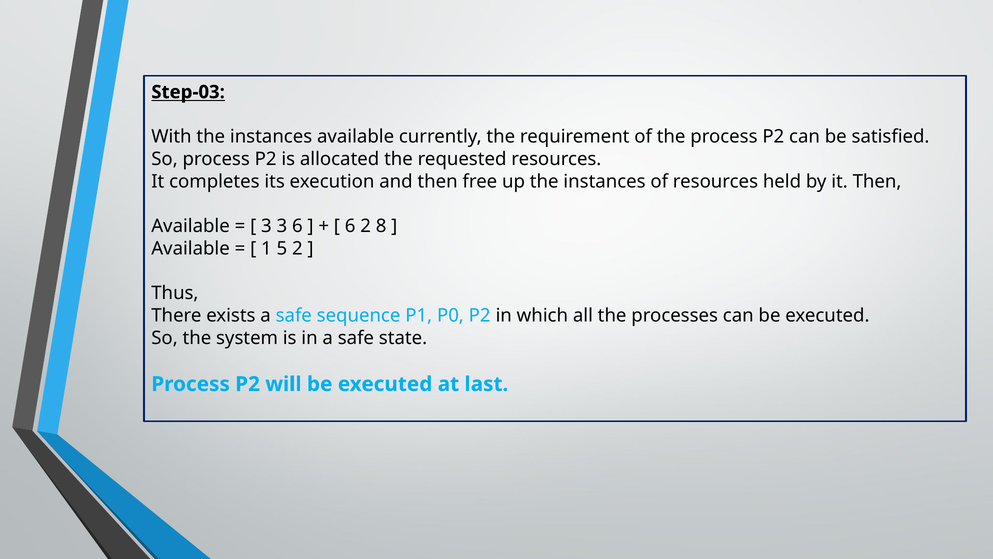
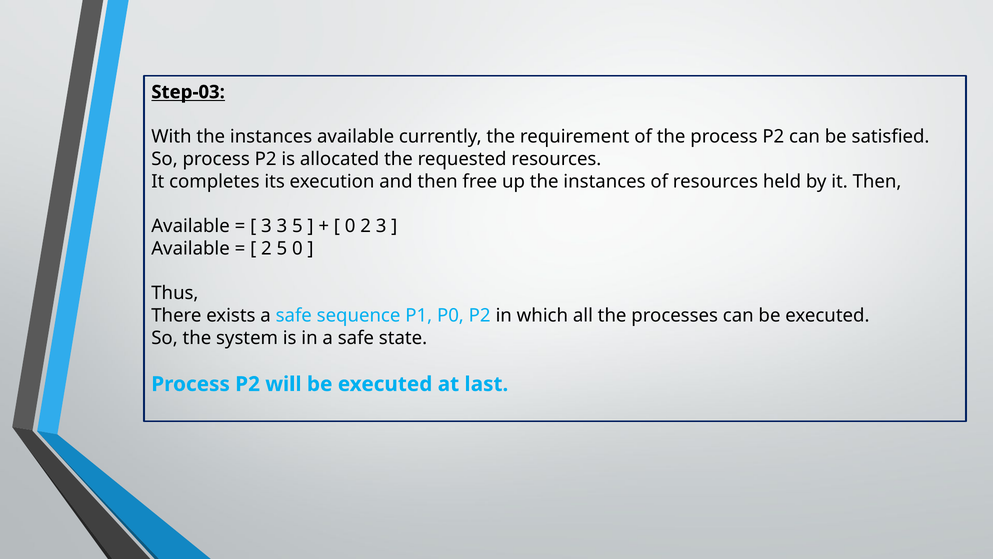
3 6: 6 -> 5 (297, 226)
6: 6 -> 0 (350, 226)
2 8: 8 -> 3 (381, 226)
1: 1 -> 2 (266, 248)
5 2: 2 -> 0 (297, 248)
